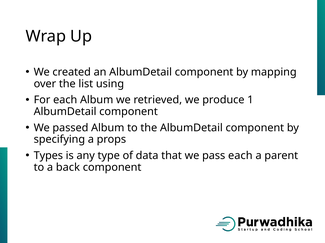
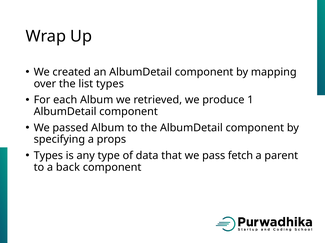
list using: using -> types (110, 84)
pass each: each -> fetch (240, 156)
